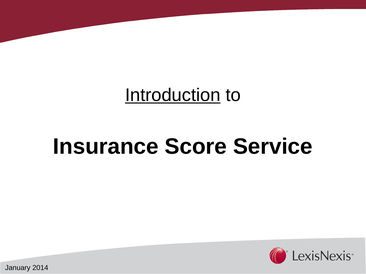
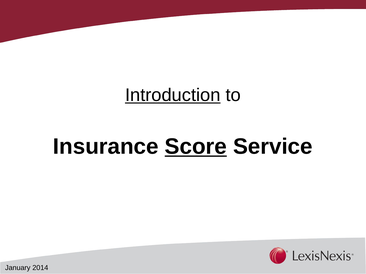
Score underline: none -> present (196, 147)
